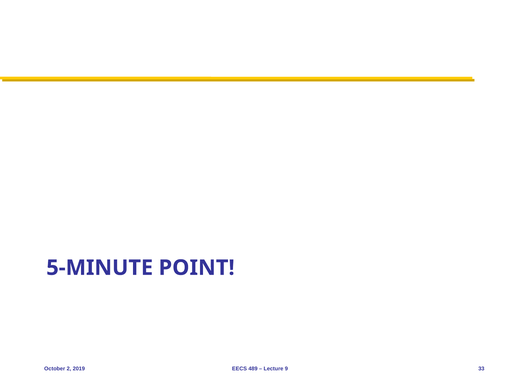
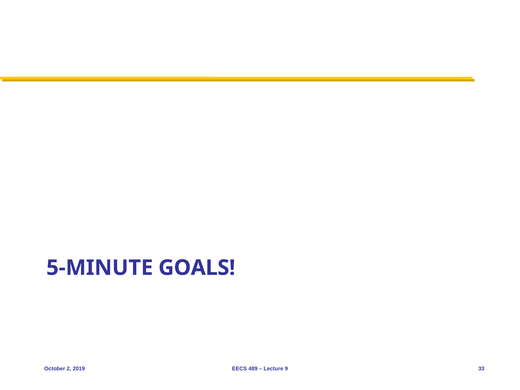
POINT: POINT -> GOALS (197, 268)
